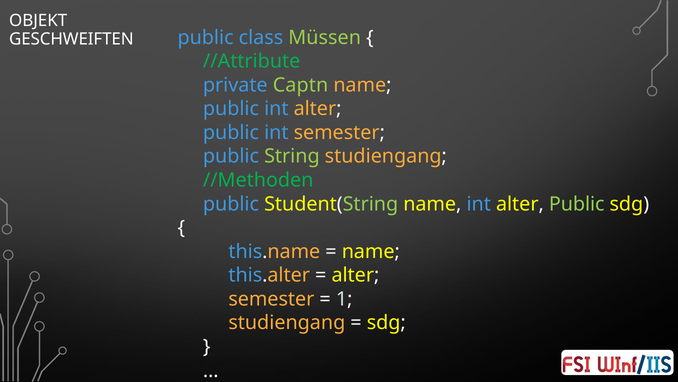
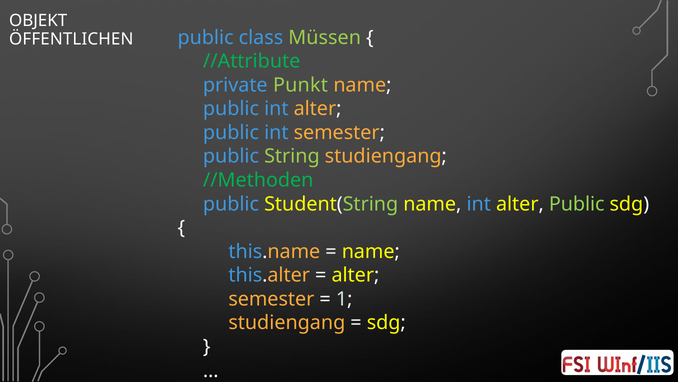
GESCHWEIFTEN: GESCHWEIFTEN -> ÖFFENTLICHEN (71, 39)
Captn: Captn -> Punkt (300, 85)
